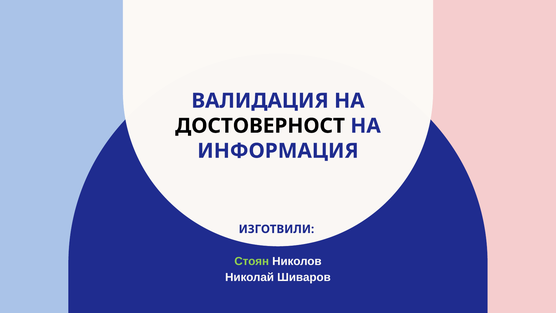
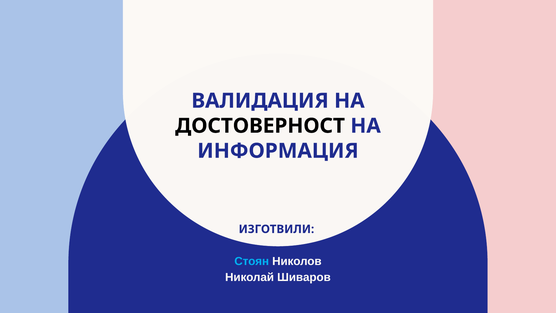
Стоян colour: light green -> light blue (252, 261)
